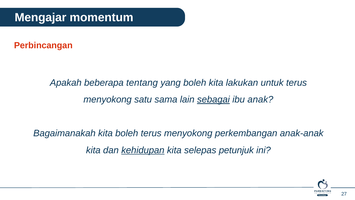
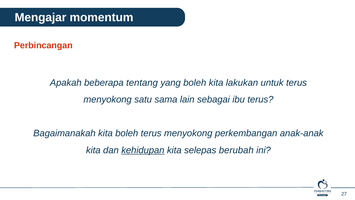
sebagai underline: present -> none (213, 99)
ibu anak: anak -> terus (260, 99)
petunjuk: petunjuk -> berubah (236, 150)
